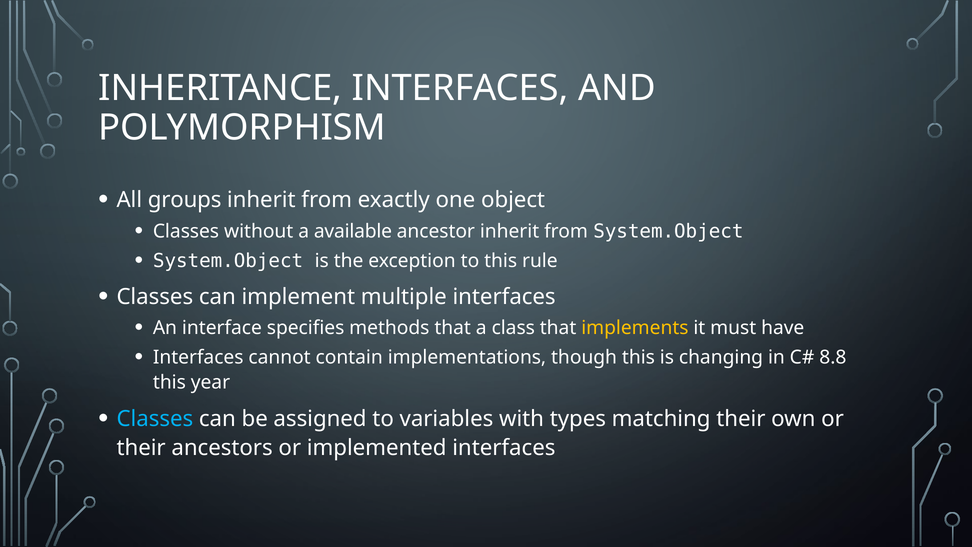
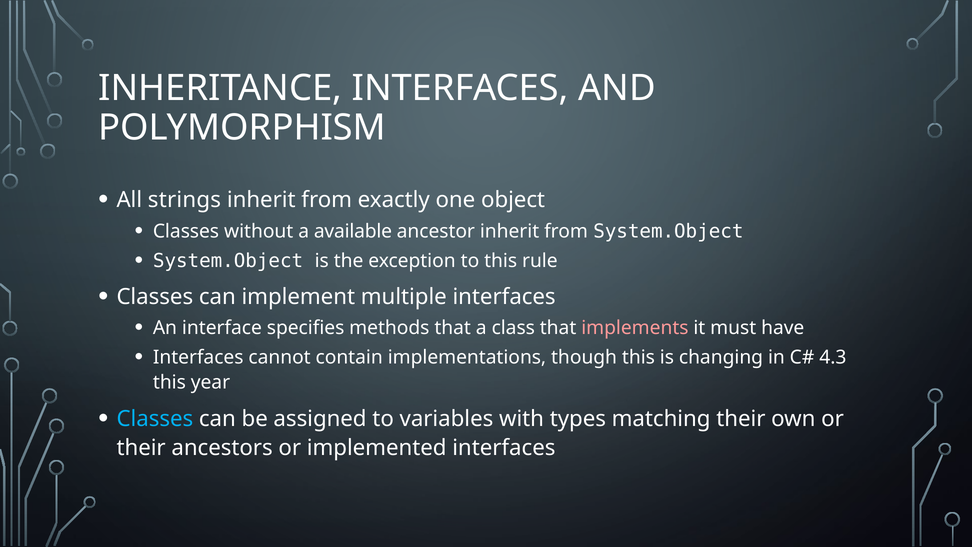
groups: groups -> strings (184, 200)
implements colour: yellow -> pink (635, 328)
8.8: 8.8 -> 4.3 (833, 357)
